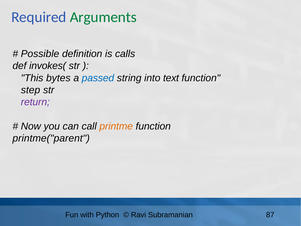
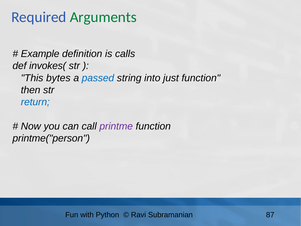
Possible: Possible -> Example (40, 54)
text: text -> just (171, 78)
step: step -> then (31, 90)
return colour: purple -> blue (35, 102)
printme colour: orange -> purple (116, 126)
printme("parent: printme("parent -> printme("person (51, 138)
